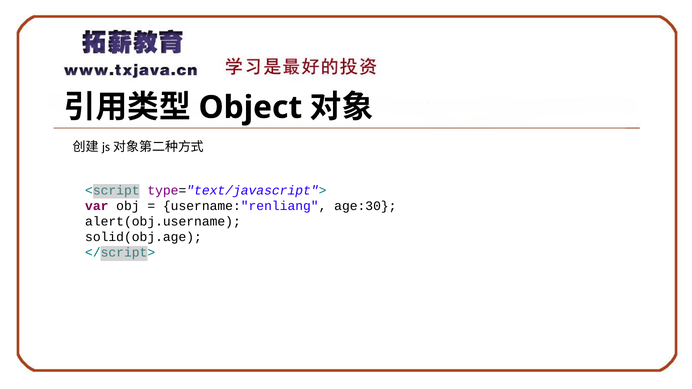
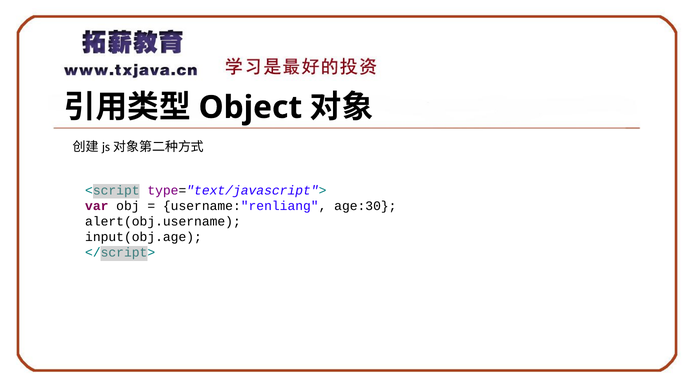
solid(obj.age: solid(obj.age -> input(obj.age (143, 237)
